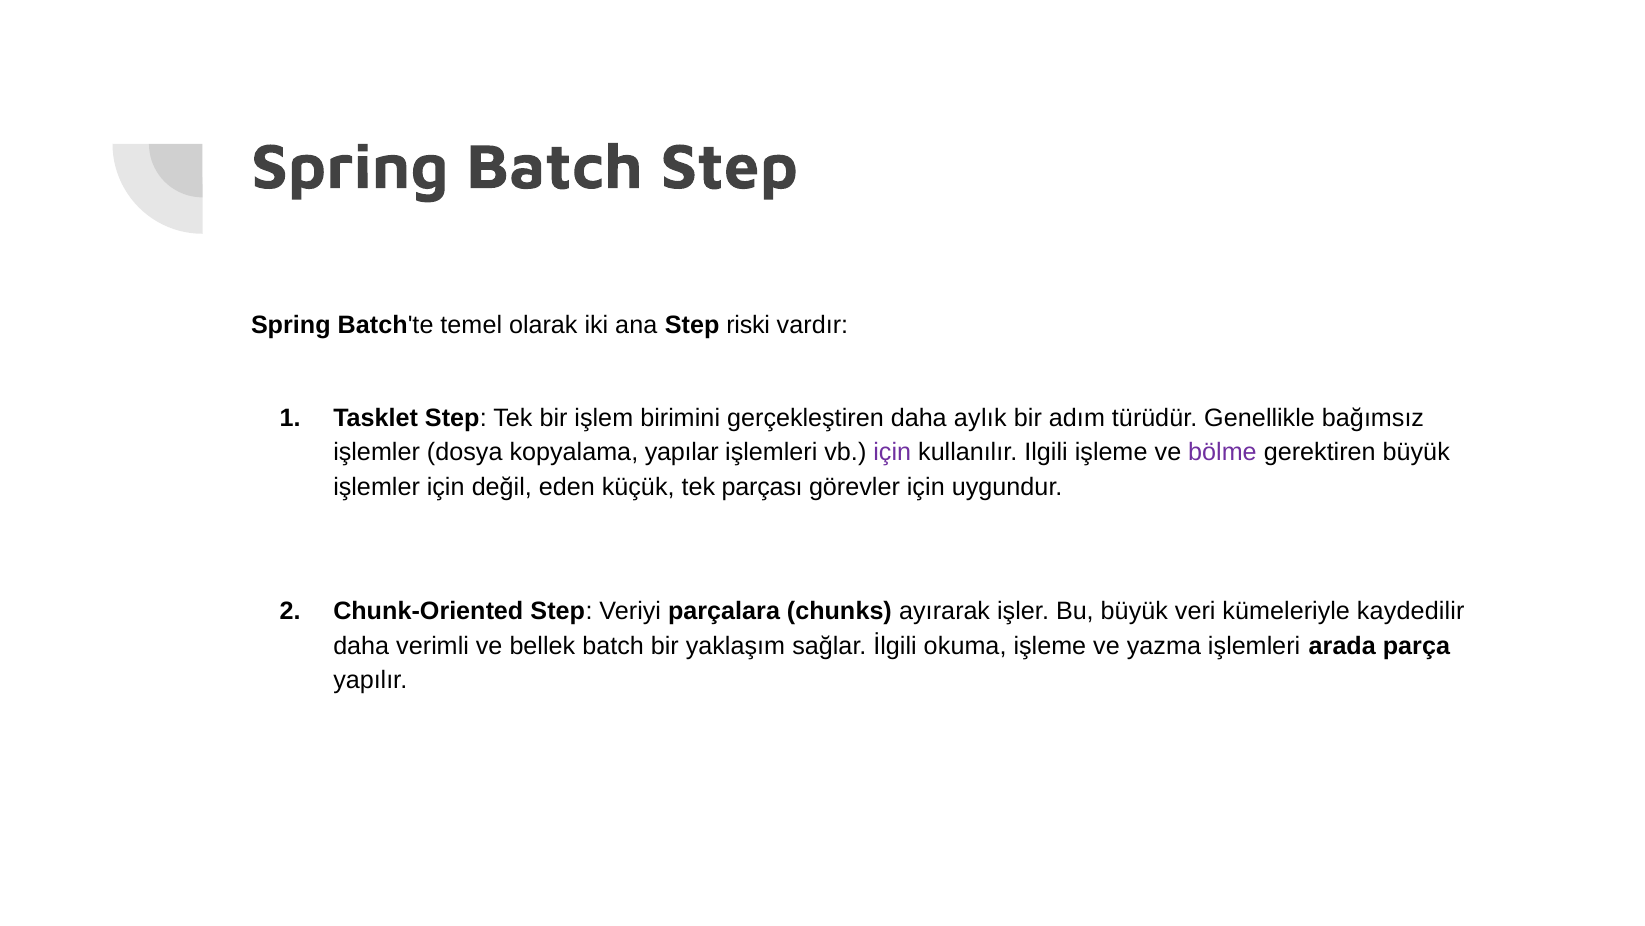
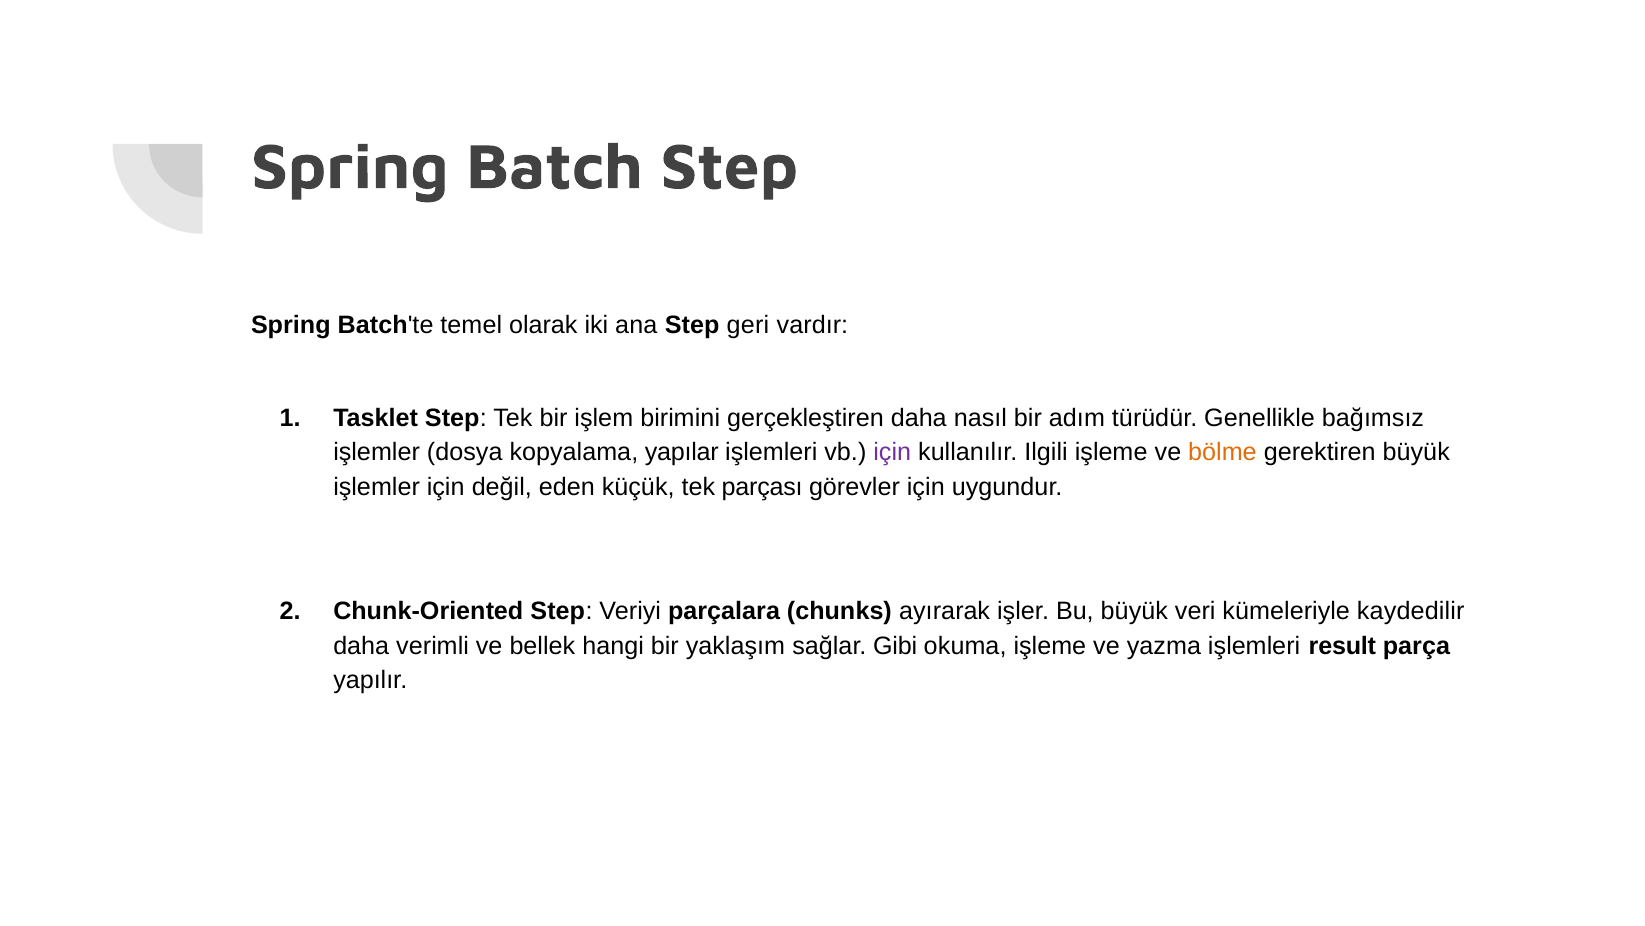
riski: riski -> geri (748, 325)
aylık: aylık -> nasıl (980, 417)
bölme colour: purple -> orange (1222, 452)
bellek batch: batch -> hangi (613, 645)
İlgili: İlgili -> Gibi (895, 645)
arada: arada -> result (1342, 645)
